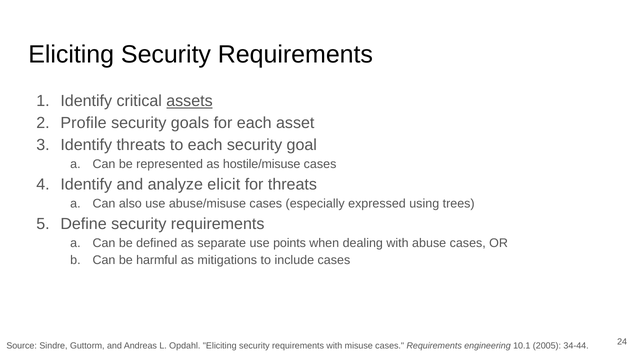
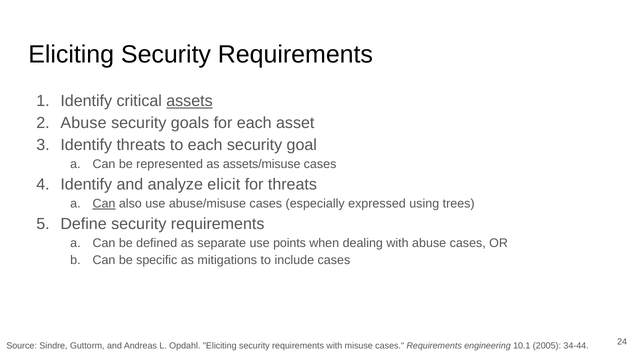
Profile: Profile -> Abuse (84, 123)
hostile/misuse: hostile/misuse -> assets/misuse (262, 164)
Can underline: none -> present (104, 204)
harmful: harmful -> specific (157, 260)
